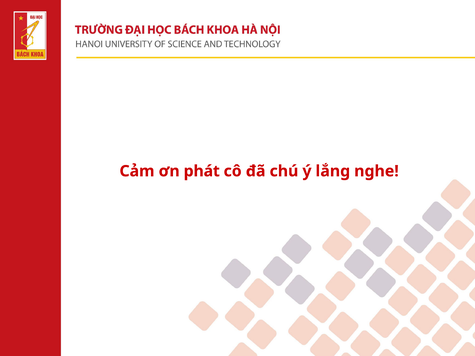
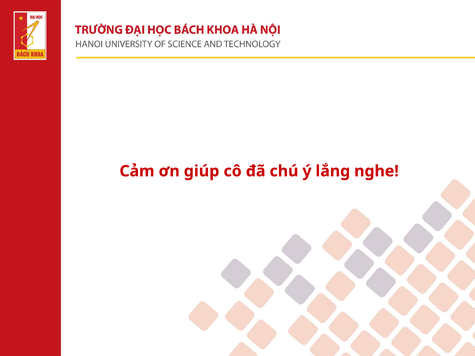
phát: phát -> giúp (202, 171)
